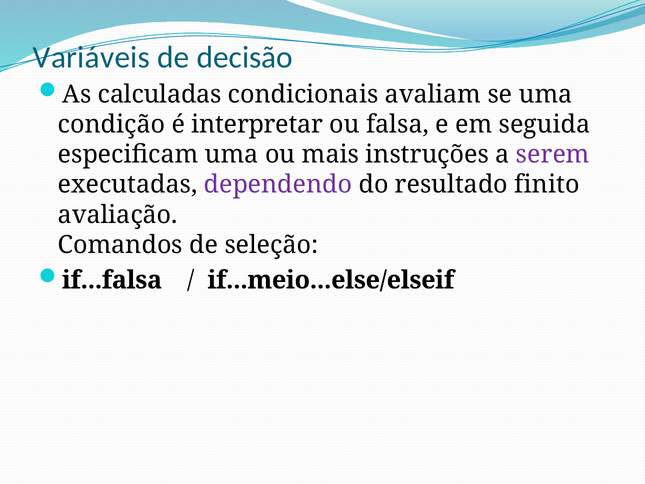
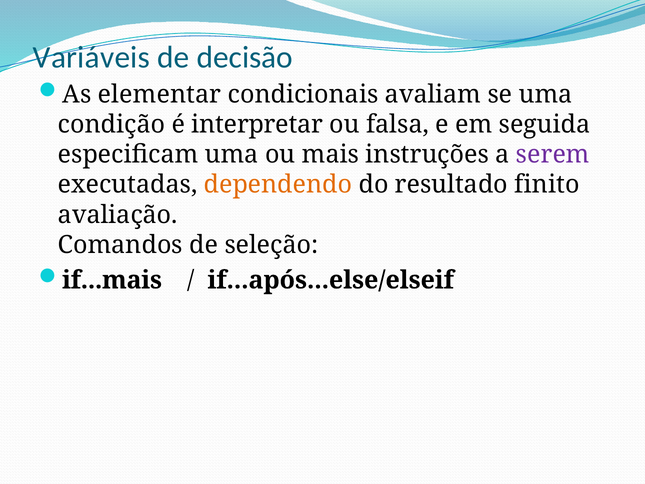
calculadas: calculadas -> elementar (160, 94)
dependendo colour: purple -> orange (278, 185)
if...falsa: if...falsa -> if...mais (112, 280)
if...meio...else/elseif: if...meio...else/elseif -> if...após...else/elseif (331, 280)
